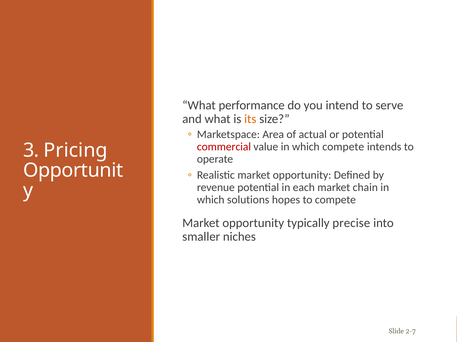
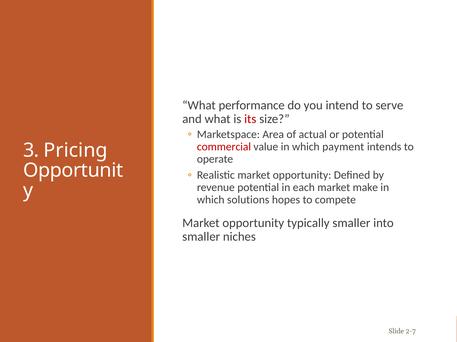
its colour: orange -> red (250, 119)
which compete: compete -> payment (343, 147)
chain: chain -> make (365, 188)
typically precise: precise -> smaller (351, 223)
